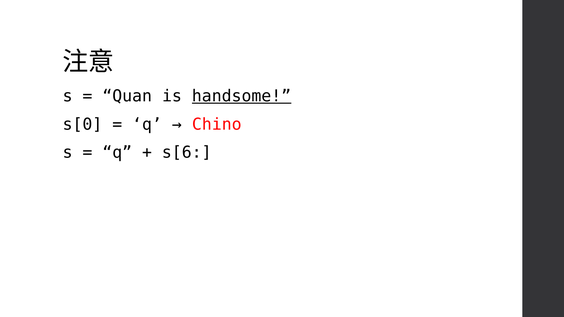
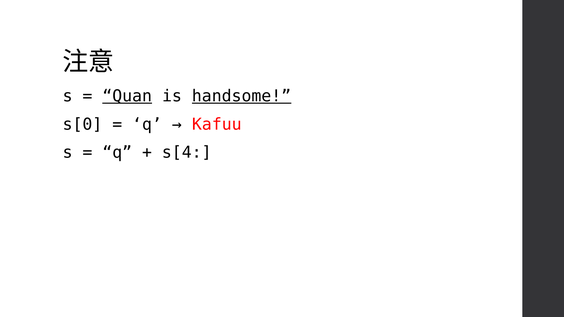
Quan underline: none -> present (127, 96)
Chino: Chino -> Kafuu (217, 124)
s[6: s[6 -> s[4 (187, 153)
